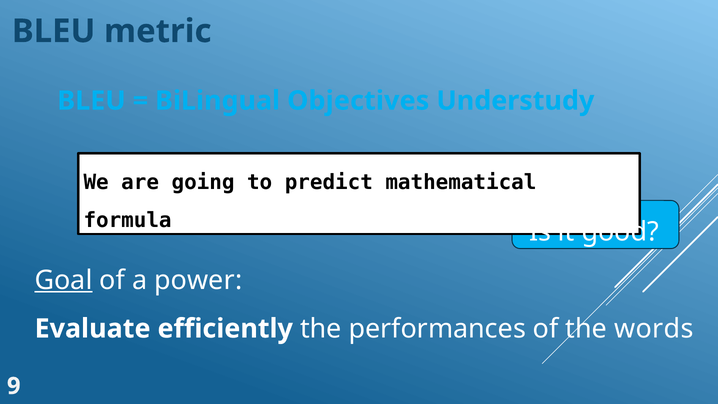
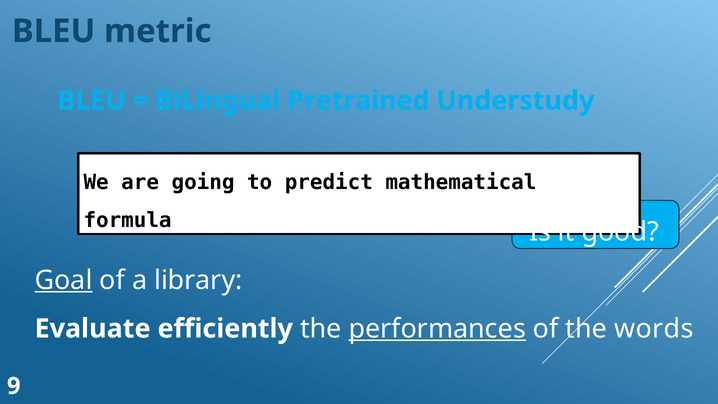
Objectives: Objectives -> Pretrained (358, 101)
power: power -> library (198, 280)
performances underline: none -> present (437, 329)
